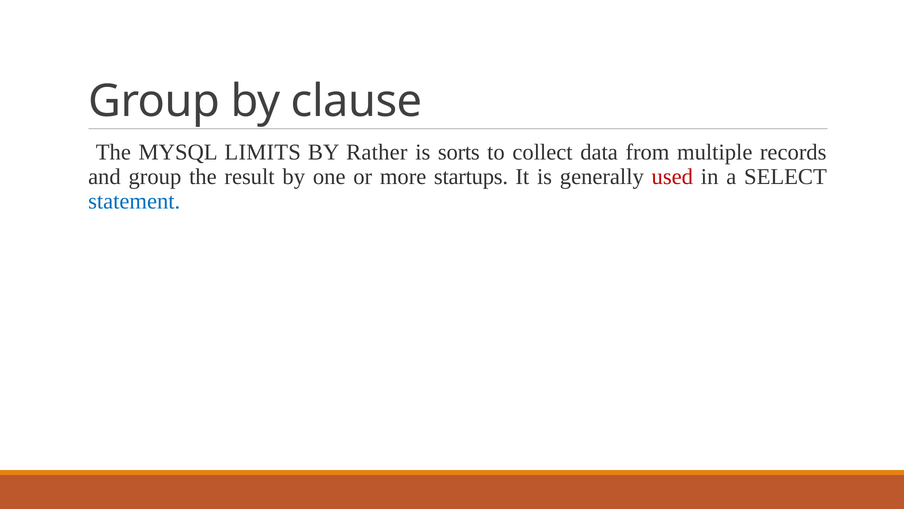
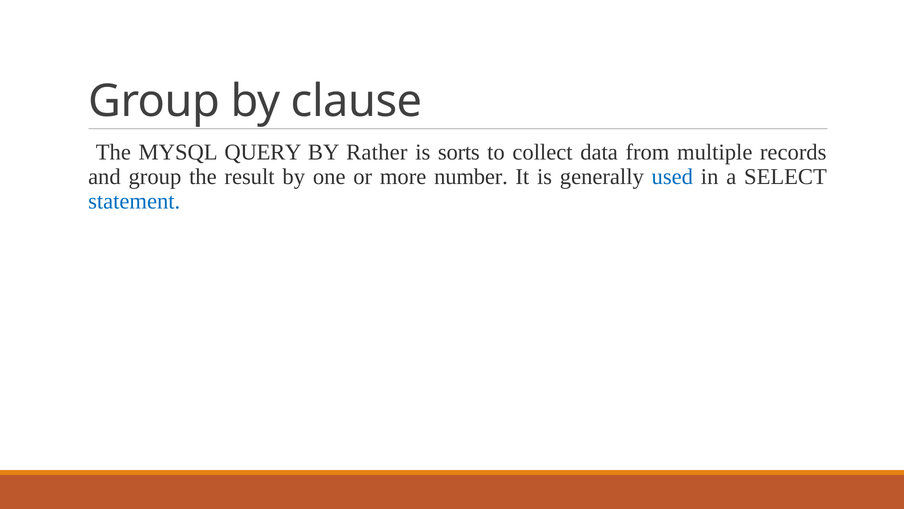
LIMITS: LIMITS -> QUERY (263, 152)
startups: startups -> number (471, 177)
used colour: red -> blue (672, 177)
